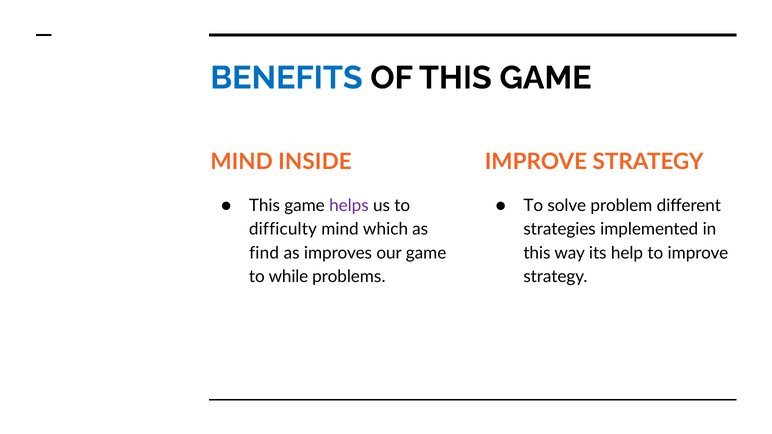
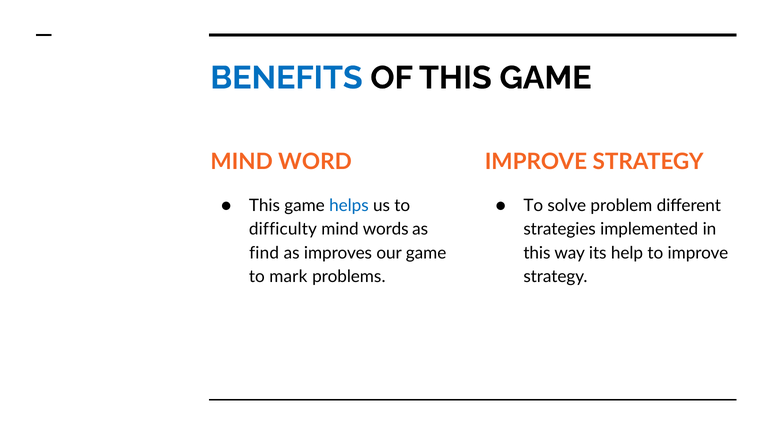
INSIDE: INSIDE -> WORD (315, 162)
helps colour: purple -> blue (349, 206)
which: which -> words (386, 229)
while: while -> mark (288, 277)
